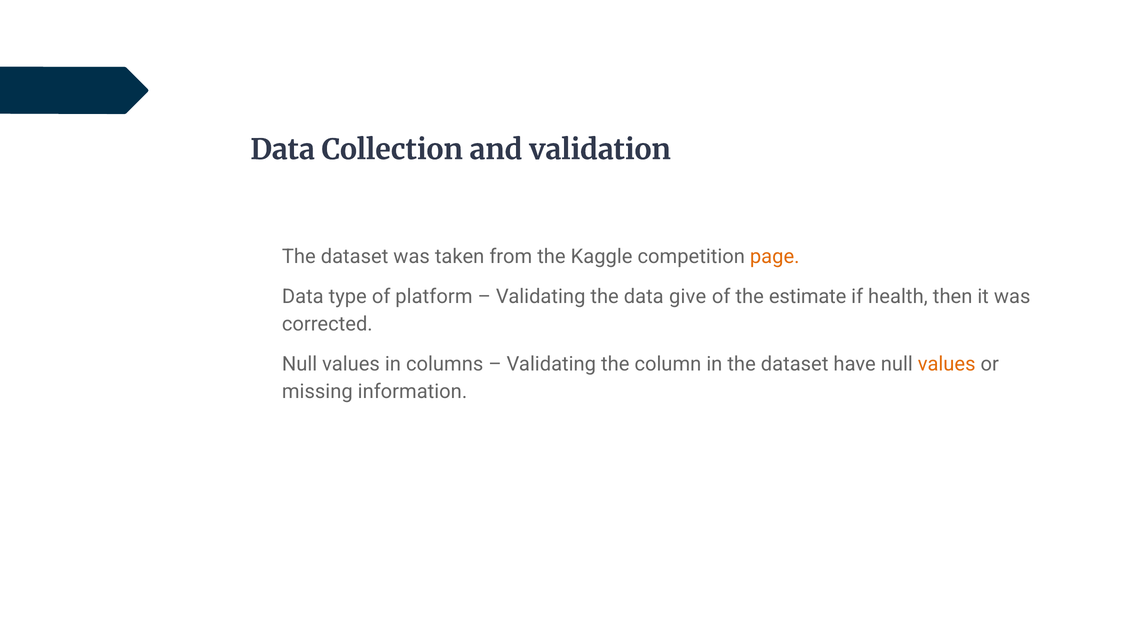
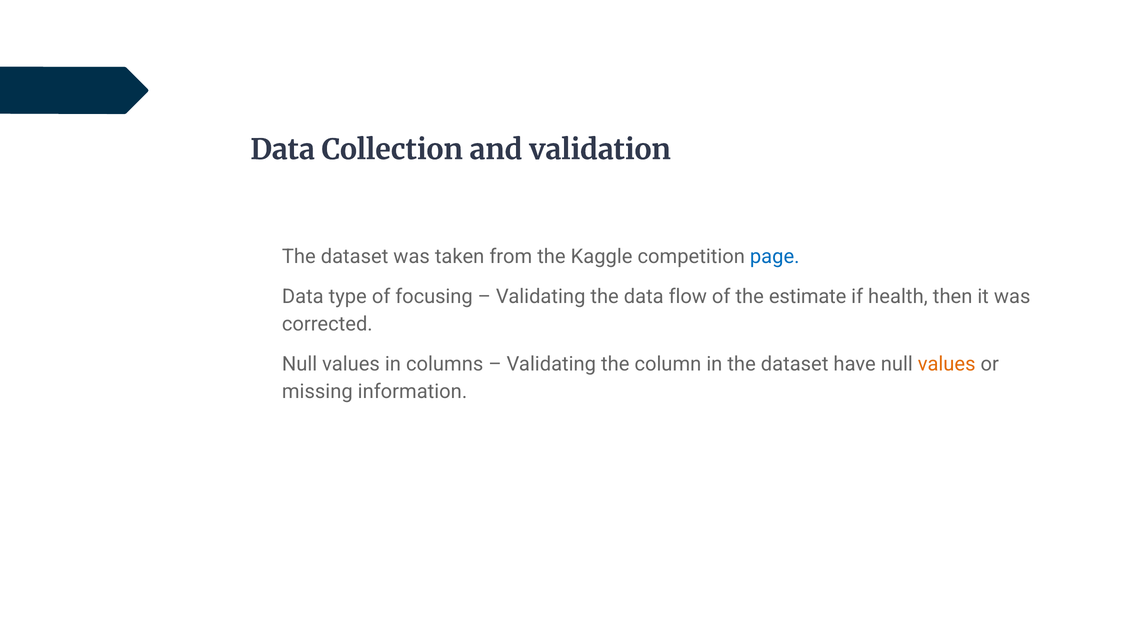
page colour: orange -> blue (775, 256)
platform: platform -> focusing (434, 296)
give: give -> flow (688, 296)
